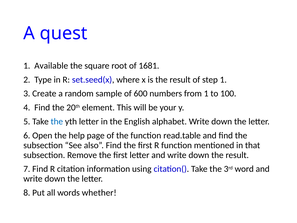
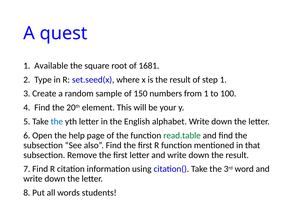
600: 600 -> 150 (141, 93)
read.table colour: black -> green (182, 135)
whether: whether -> students (99, 192)
